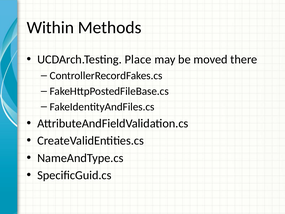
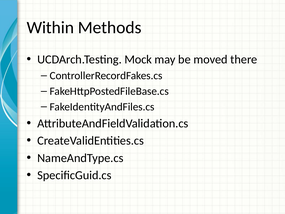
Place: Place -> Mock (138, 59)
